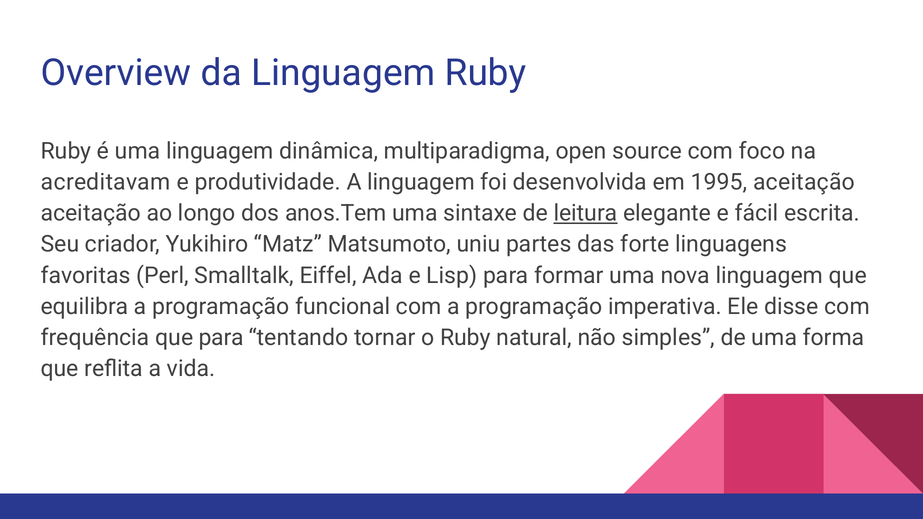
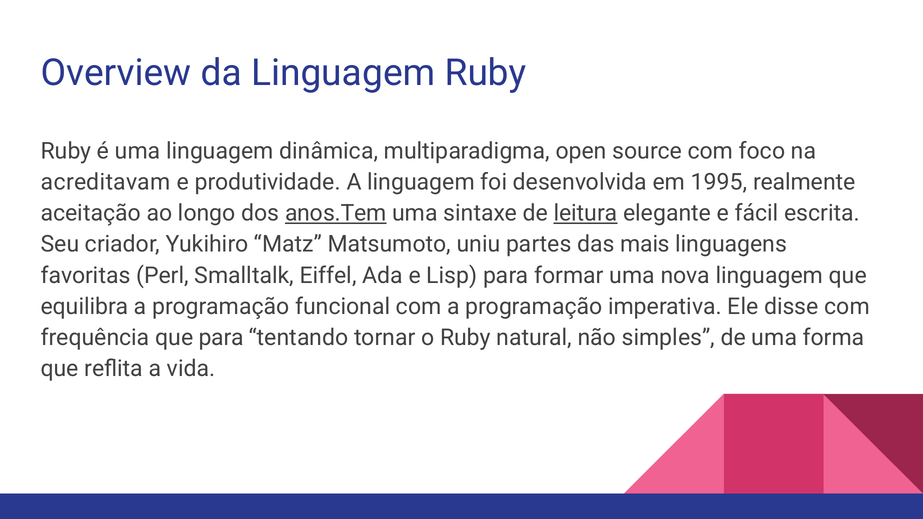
1995 aceitação: aceitação -> realmente (804, 182)
anos.Tem underline: none -> present (336, 213)
forte: forte -> mais (645, 244)
